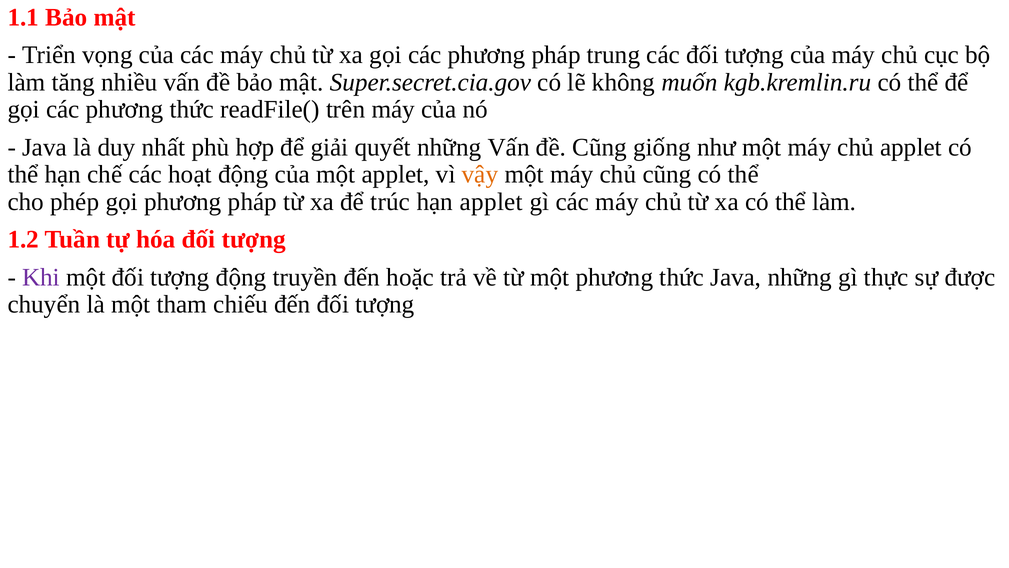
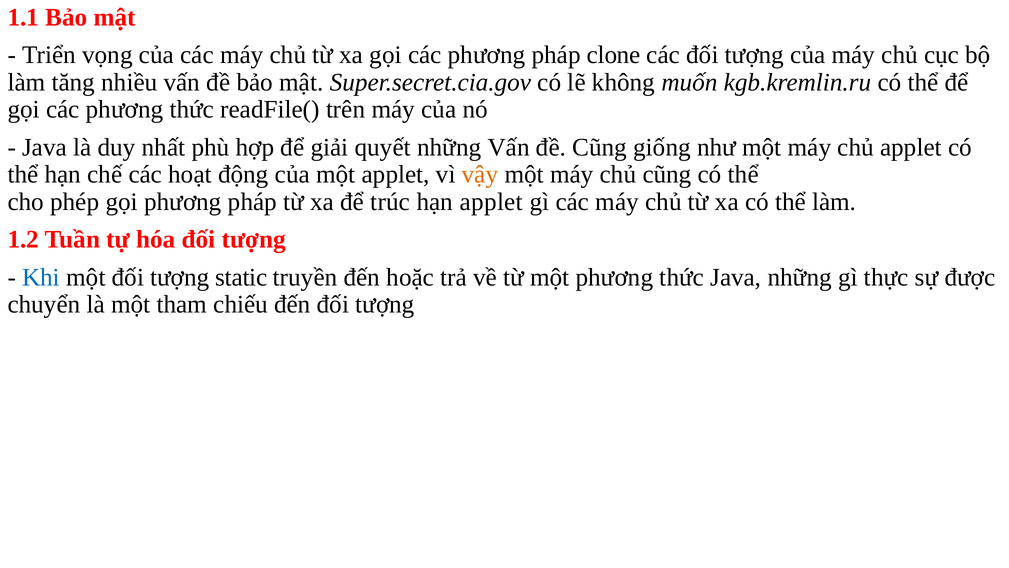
trung: trung -> clone (614, 55)
Khi colour: purple -> blue (41, 277)
tượng động: động -> static (241, 277)
